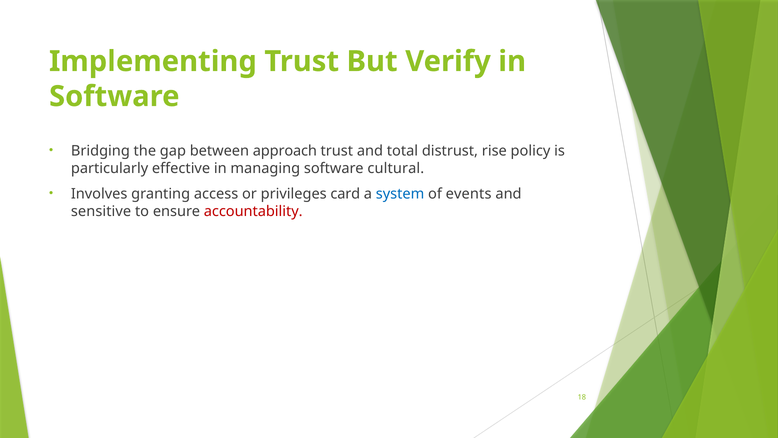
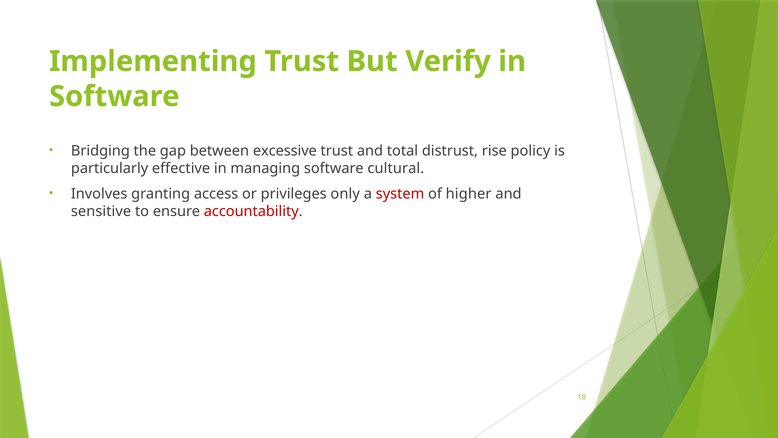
approach: approach -> excessive (285, 151)
card: card -> only (345, 194)
system colour: blue -> red (400, 194)
events: events -> higher (469, 194)
